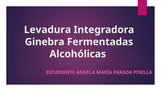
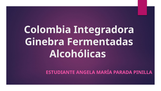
Levadura: Levadura -> Colombia (47, 30)
